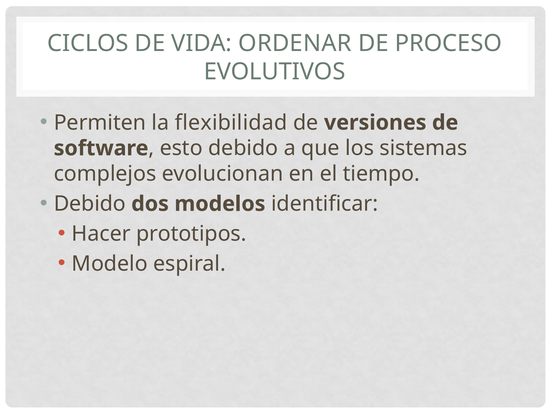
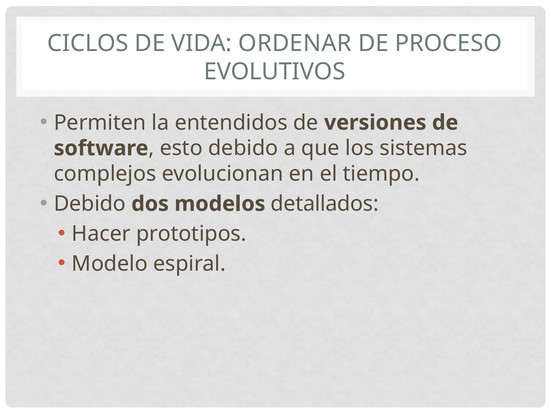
flexibilidad: flexibilidad -> entendidos (231, 123)
identificar: identificar -> detallados (325, 204)
